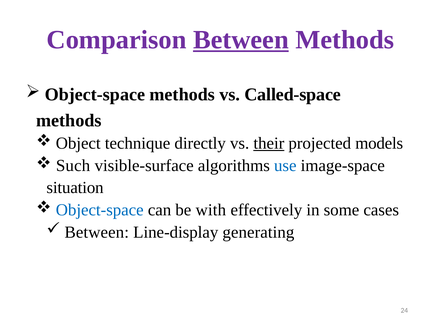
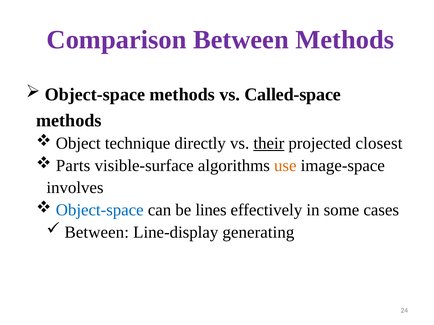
Between underline: present -> none (241, 40)
models: models -> closest (379, 143)
Such: Such -> Parts (73, 166)
use colour: blue -> orange (285, 166)
situation: situation -> involves (75, 188)
with: with -> lines (211, 210)
